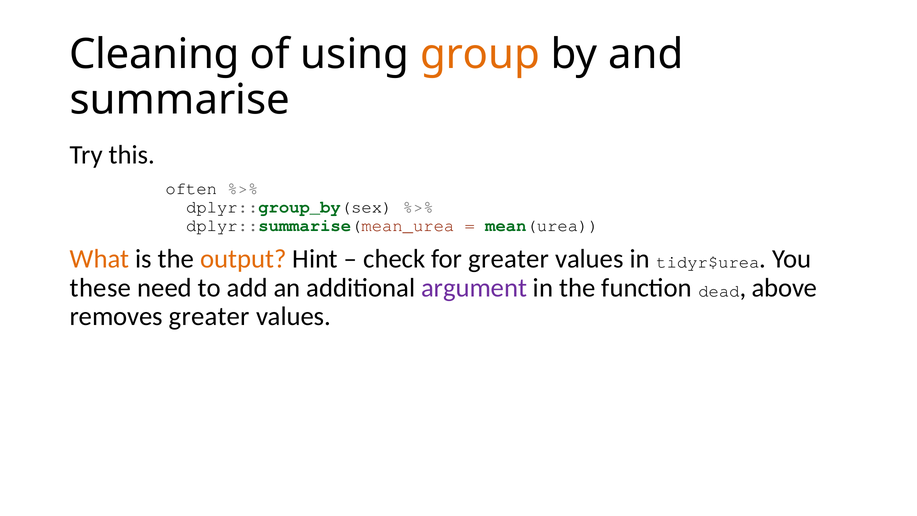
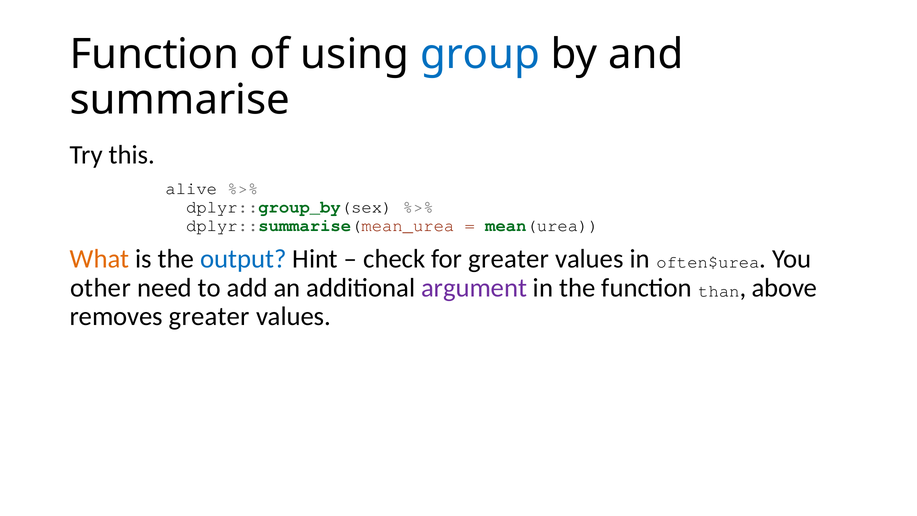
Cleaning: Cleaning -> Function (154, 54)
group colour: orange -> blue (480, 54)
often: often -> alive (191, 188)
output colour: orange -> blue (243, 259)
tidyr$urea: tidyr$urea -> often$urea (708, 262)
these: these -> other (100, 288)
dead: dead -> than (719, 291)
